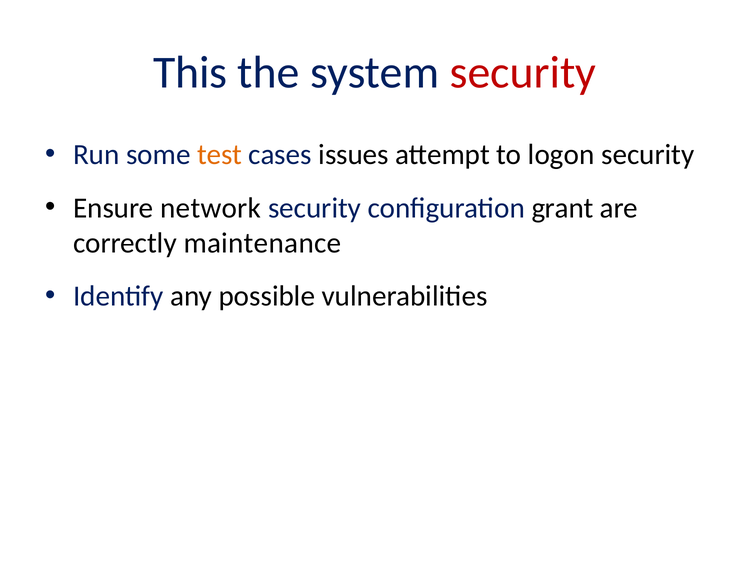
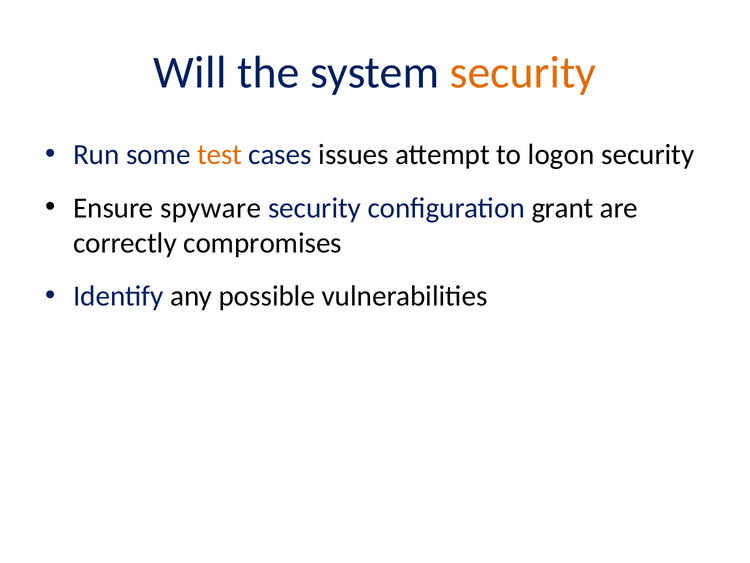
This: This -> Will (190, 73)
security colour: red -> orange (523, 73)
network: network -> spyware (211, 208)
maintenance: maintenance -> compromises (263, 243)
